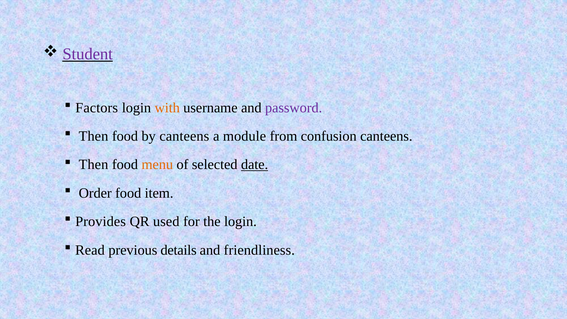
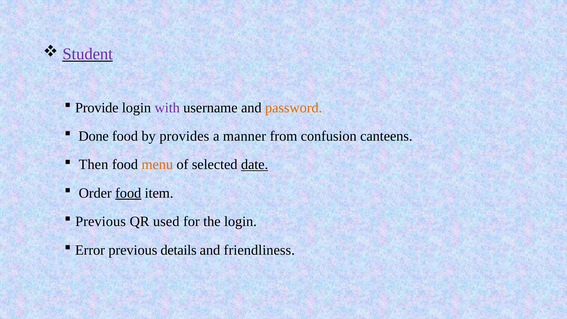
Factors: Factors -> Provide (97, 108)
with colour: orange -> purple (167, 108)
password colour: purple -> orange (294, 108)
Then: Then -> Done (94, 136)
by canteens: canteens -> provides (184, 136)
module: module -> manner (245, 136)
food underline: none -> present (128, 193)
Provides: Provides -> Previous (101, 222)
Read: Read -> Error (90, 250)
